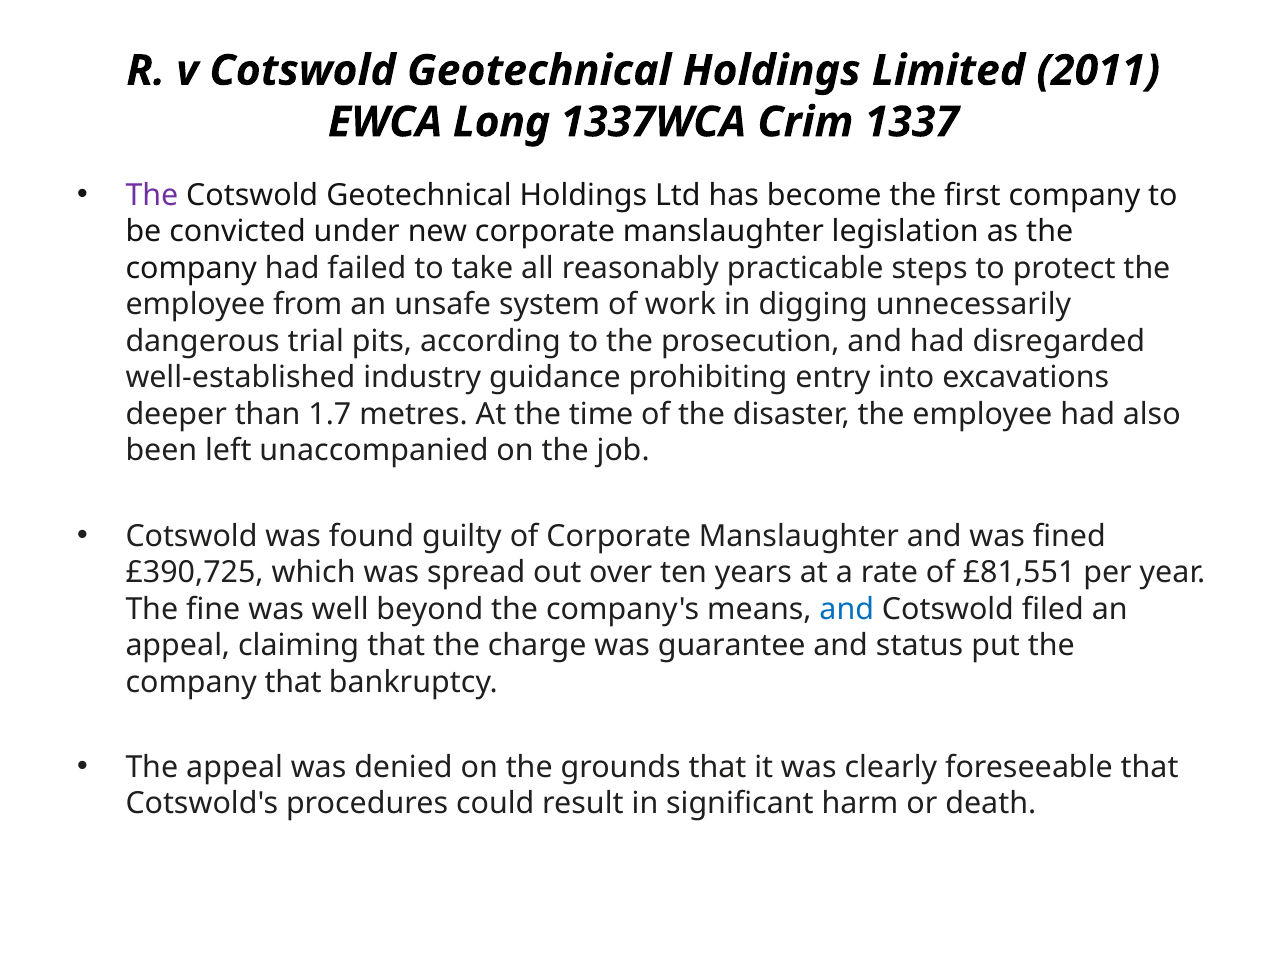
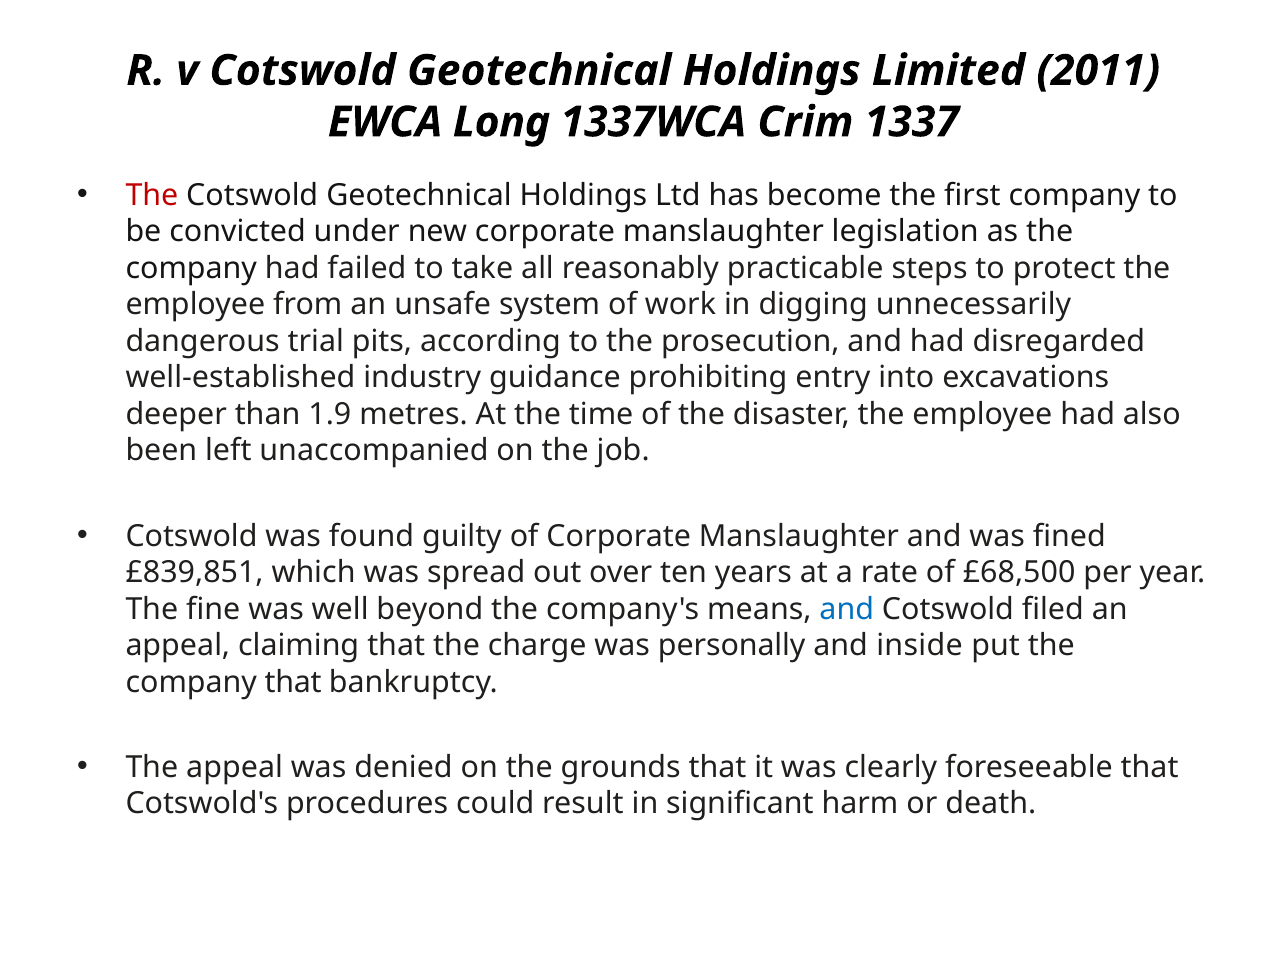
The colour: purple -> red (152, 195)
1.7: 1.7 -> 1.9 (330, 414)
£390,725: £390,725 -> £839,851 (195, 572)
£81,551: £81,551 -> £68,500 (1019, 572)
guarantee: guarantee -> personally (732, 645)
status: status -> inside (919, 645)
